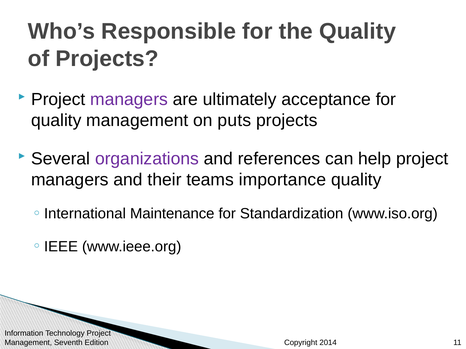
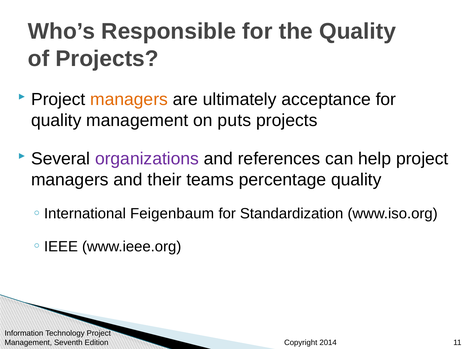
managers colour: purple -> orange (129, 99)
importance: importance -> percentage (282, 180)
Maintenance: Maintenance -> Feigenbaum (172, 214)
